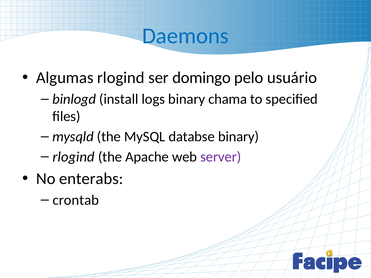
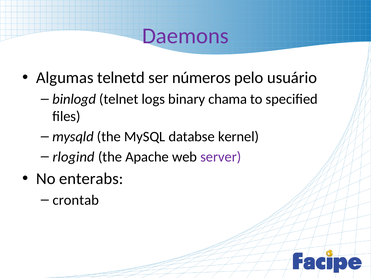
Daemons colour: blue -> purple (185, 36)
Algumas rlogind: rlogind -> telnetd (121, 78)
domingo: domingo -> números (202, 78)
install: install -> telnet (119, 99)
databse binary: binary -> kernel (238, 137)
